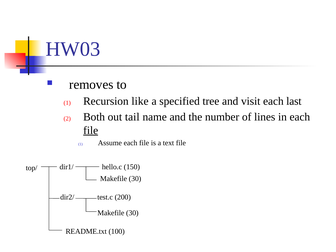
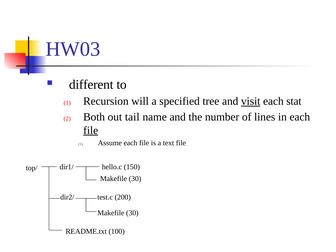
removes: removes -> different (91, 85)
like: like -> will (140, 101)
visit underline: none -> present (251, 101)
last: last -> stat (294, 101)
